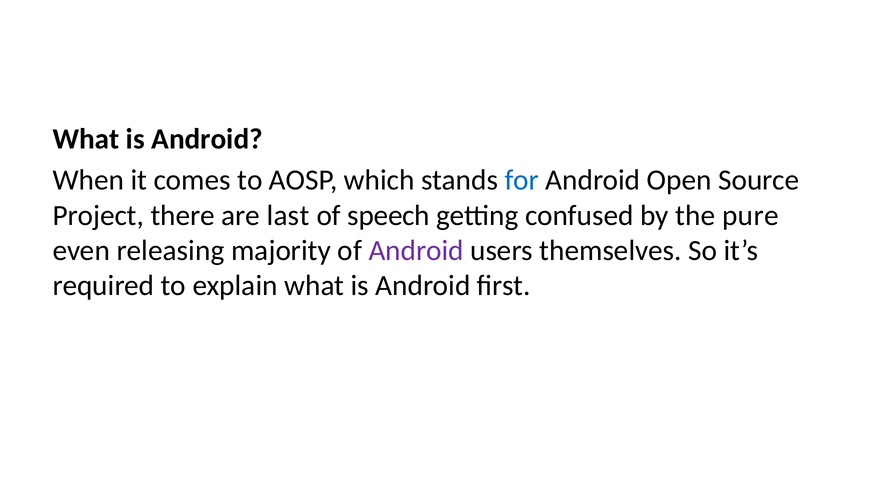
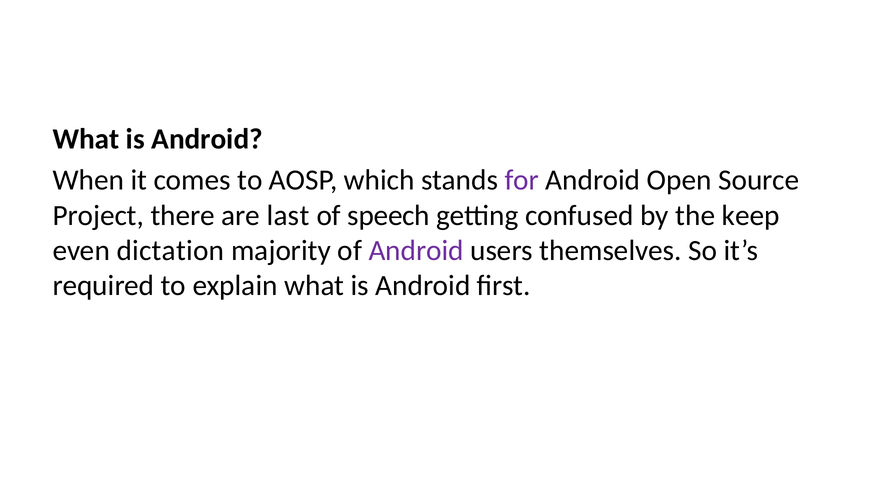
for colour: blue -> purple (522, 180)
pure: pure -> keep (751, 216)
releasing: releasing -> dictation (170, 251)
